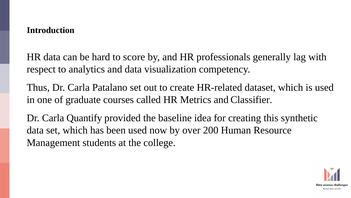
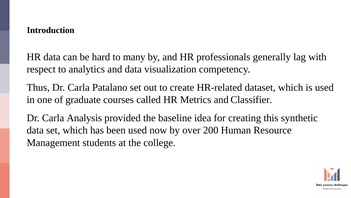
score: score -> many (134, 57)
Quantify: Quantify -> Analysis (84, 118)
